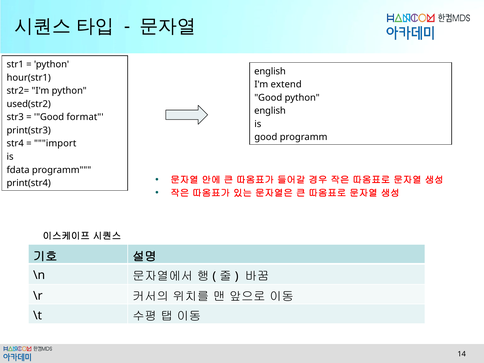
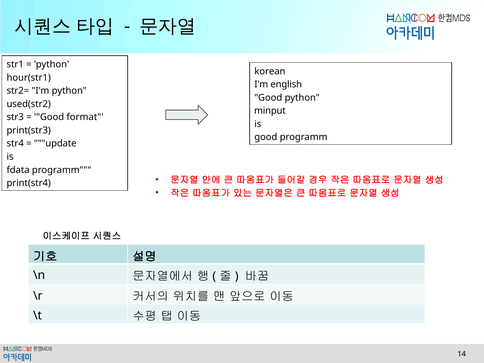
english: english -> korean (270, 71)
extend: extend -> english (286, 84)
english: english -> minput (270, 111)
import: import -> update (55, 144)
